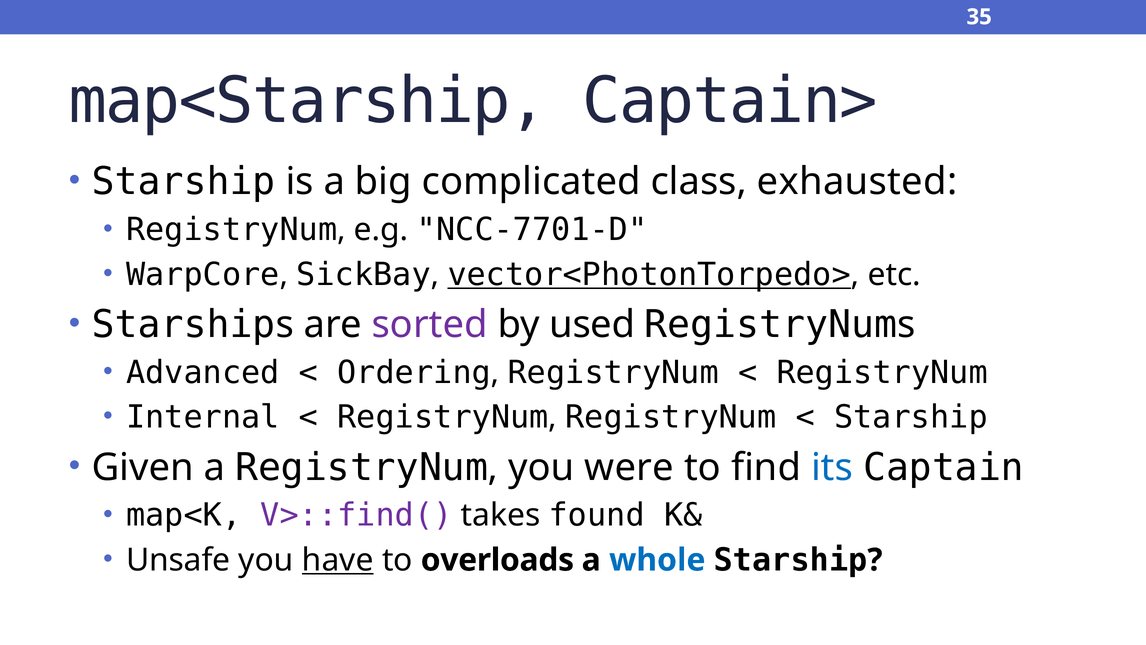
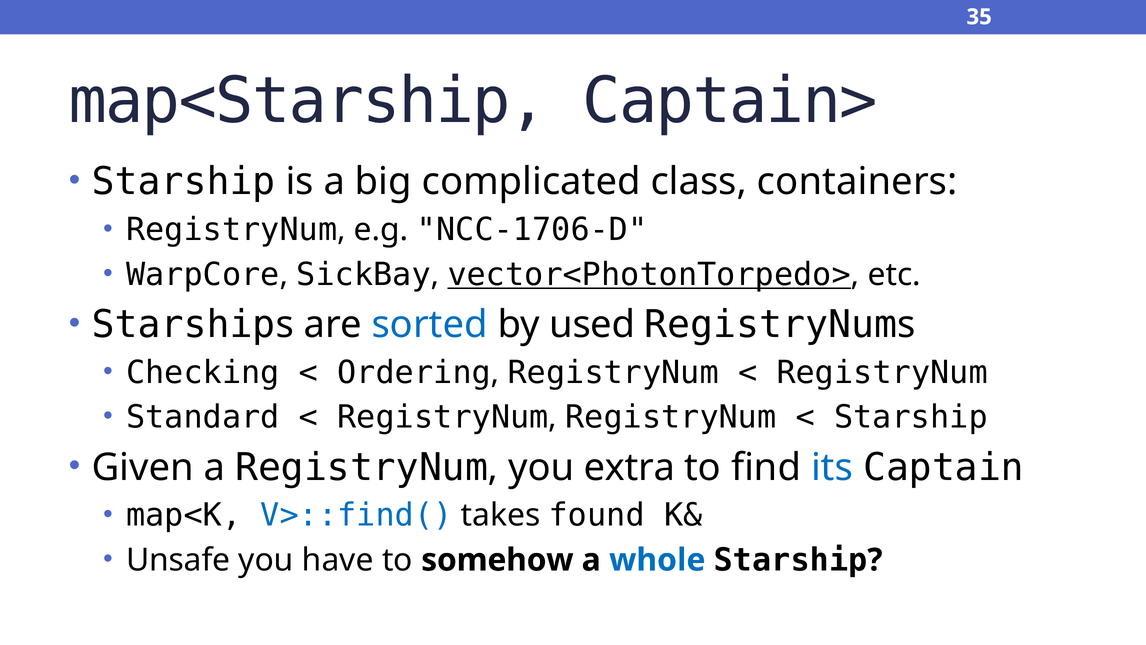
exhausted: exhausted -> containers (857, 182)
NCC-7701-D: NCC-7701-D -> NCC-1706-D (532, 230)
sorted colour: purple -> blue (430, 324)
Advanced: Advanced -> Checking (203, 372)
Internal: Internal -> Standard (203, 417)
were: were -> extra (629, 467)
V>::find( colour: purple -> blue (356, 515)
have underline: present -> none (338, 560)
overloads: overloads -> somehow (497, 560)
